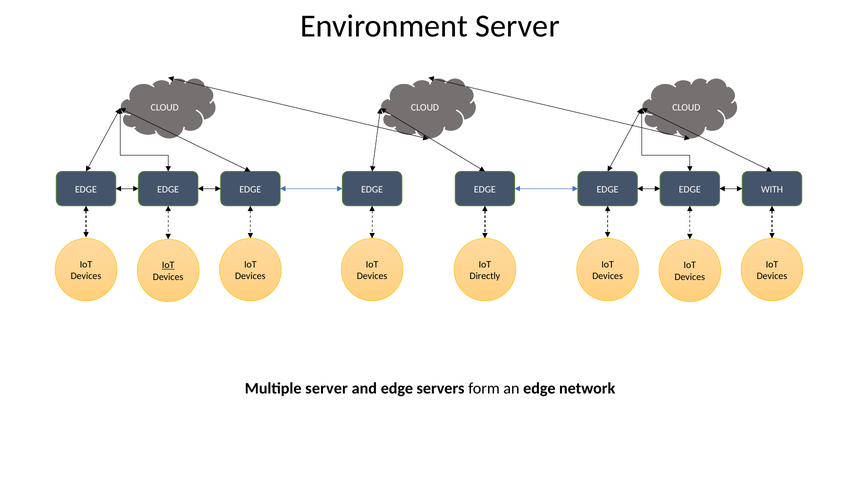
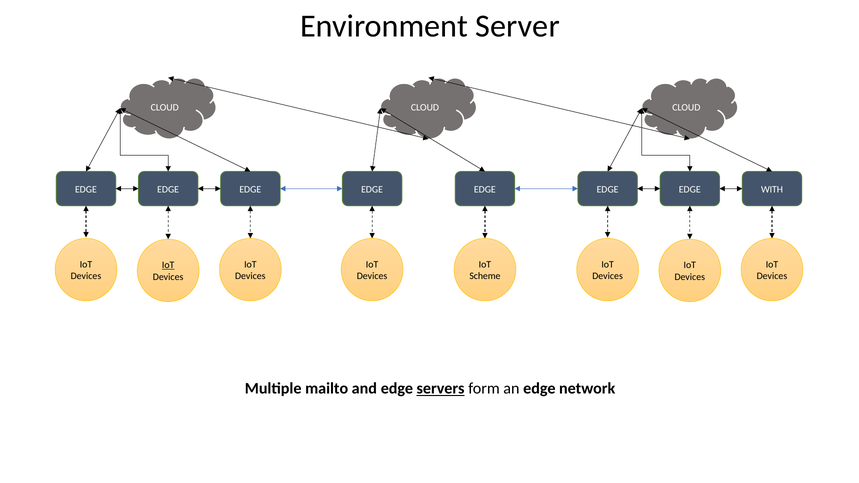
Directly: Directly -> Scheme (485, 276)
Multiple server: server -> mailto (327, 389)
servers underline: none -> present (441, 389)
